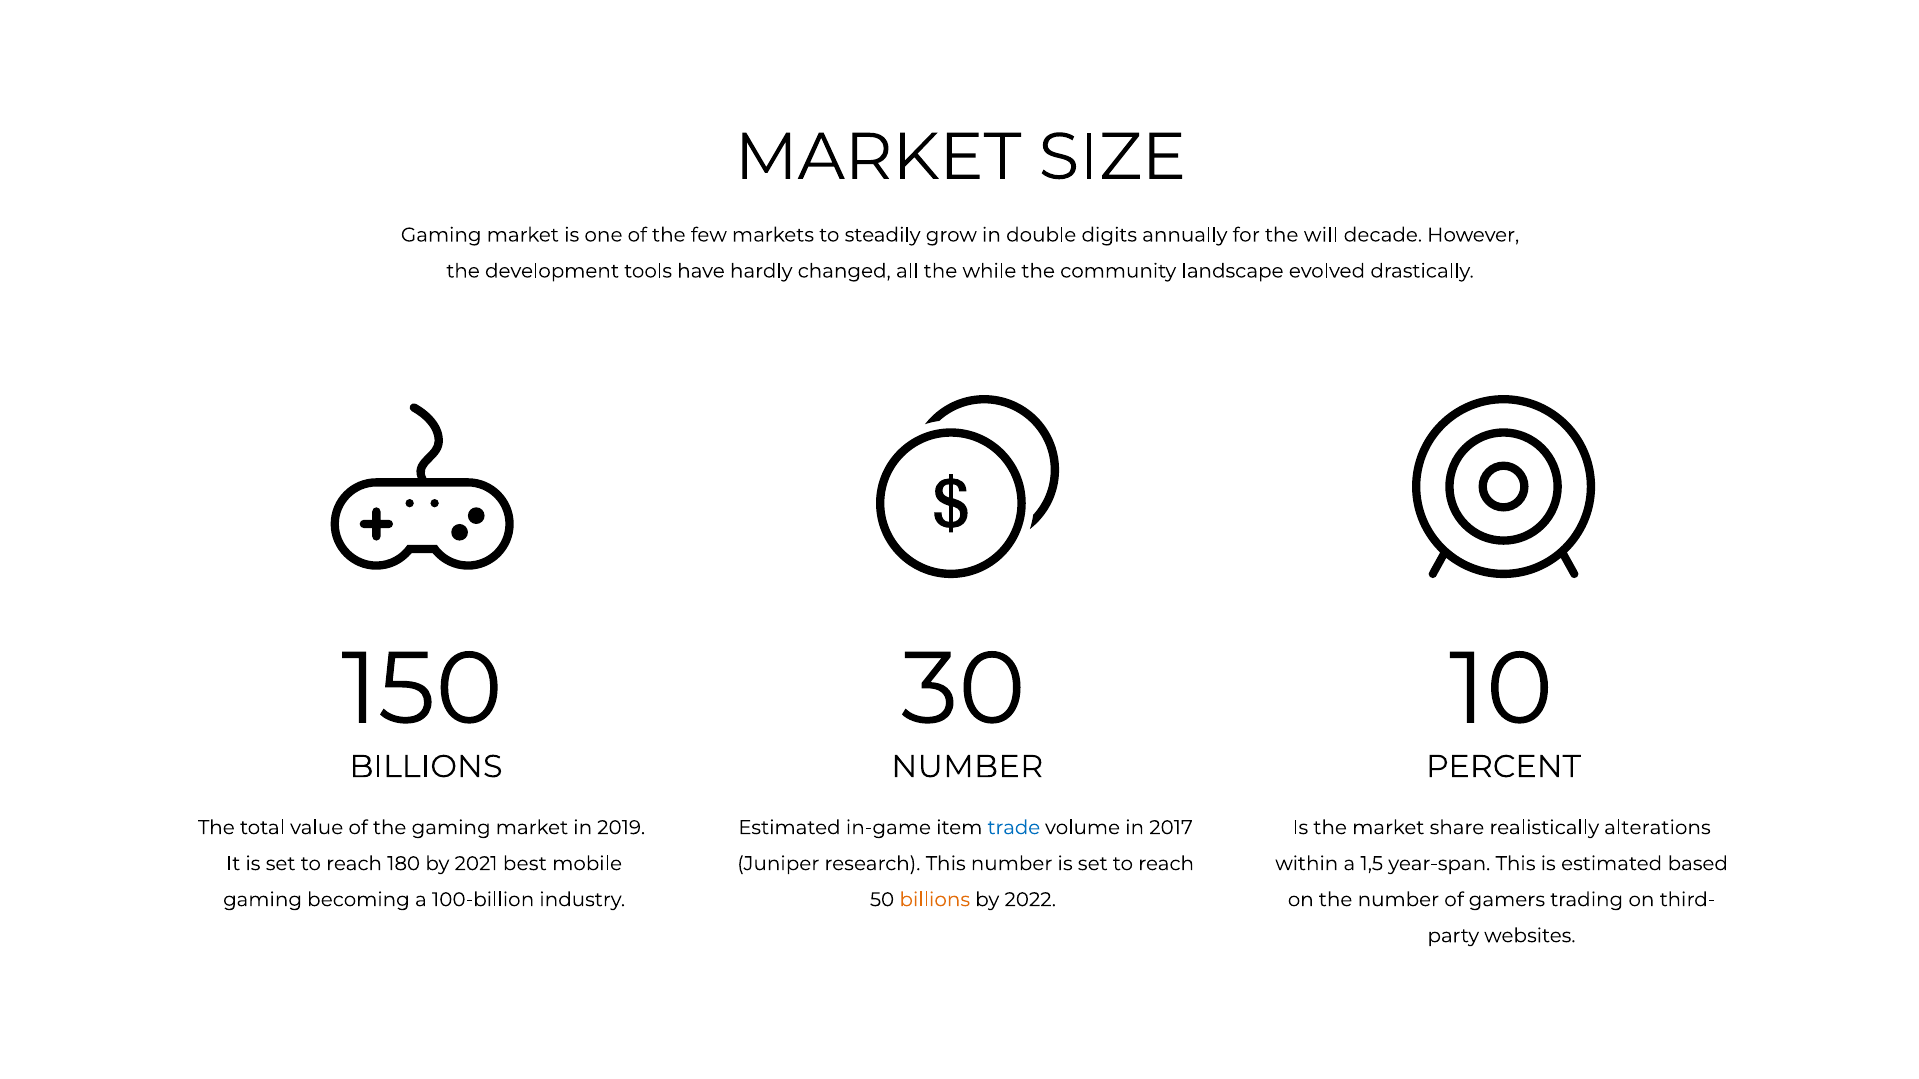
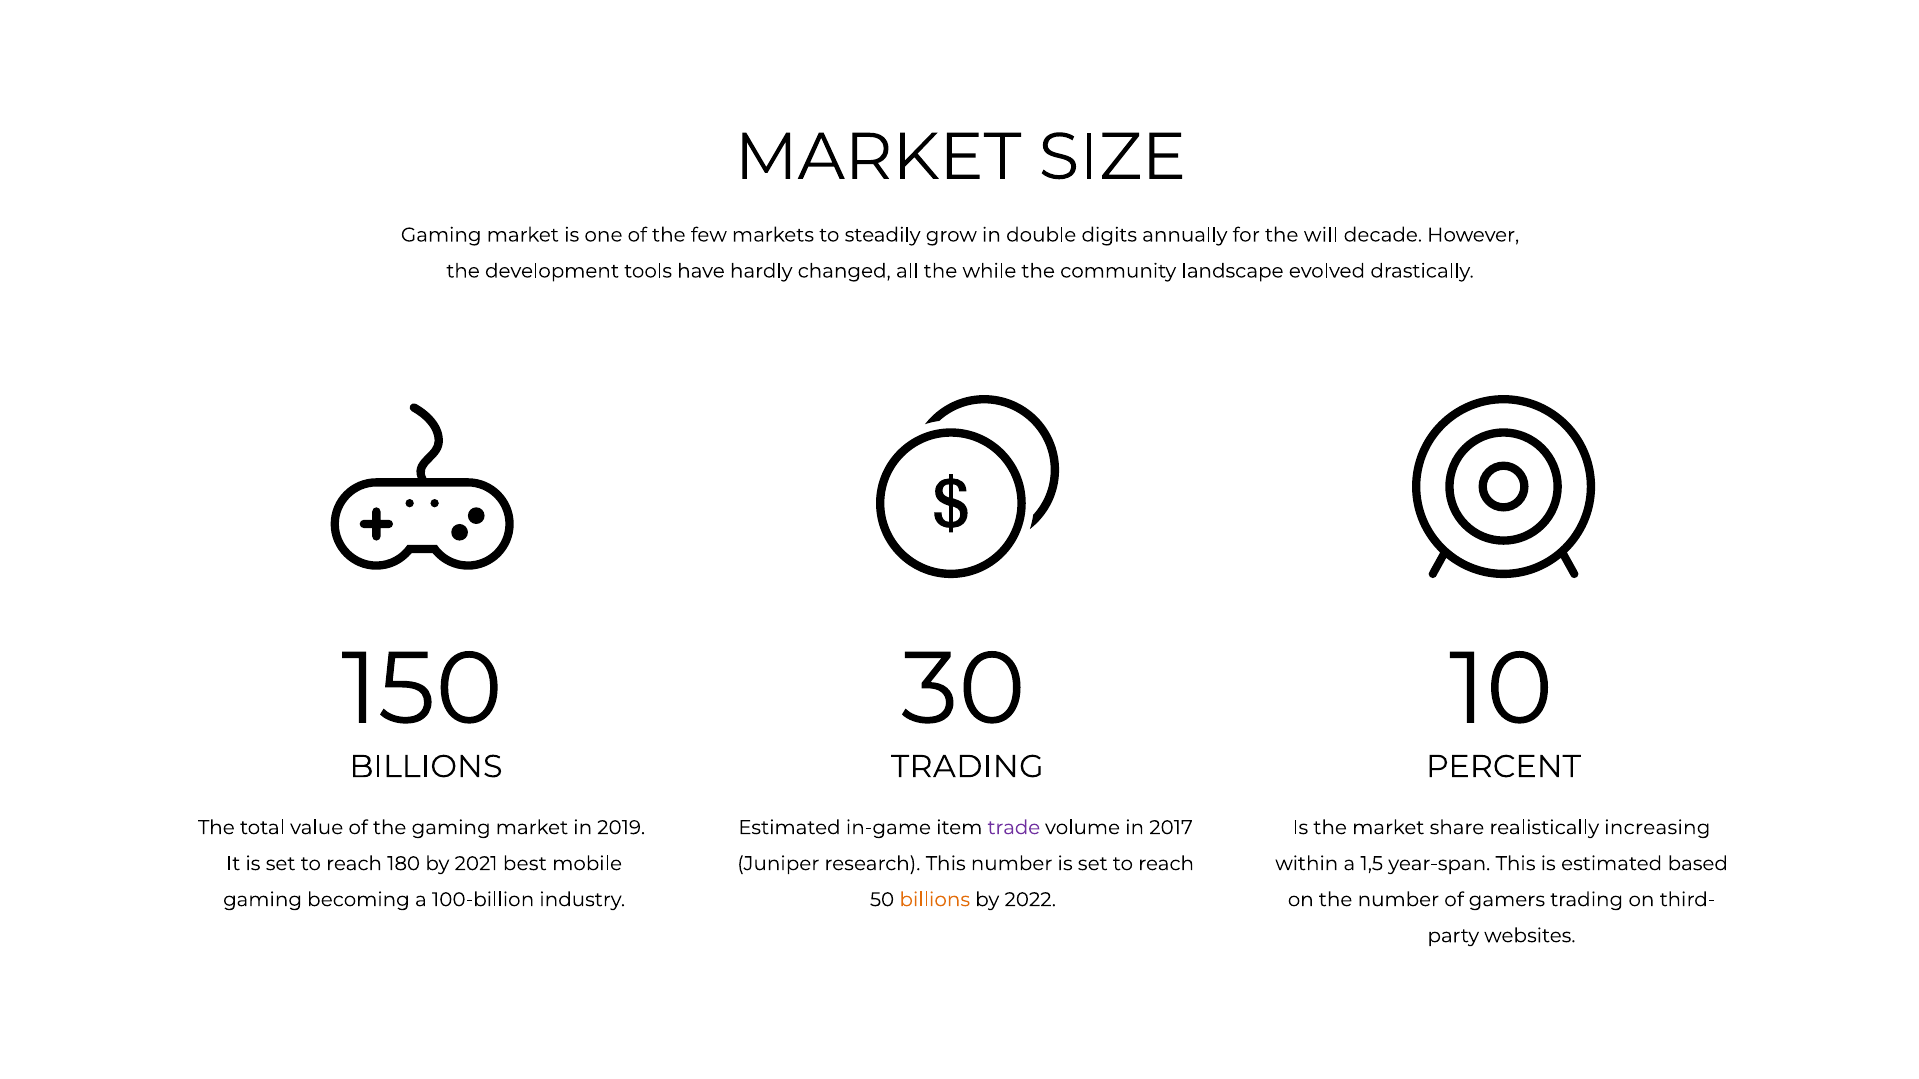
NUMBER: NUMBER -> TRADING (967, 767)
trade colour: blue -> purple (1014, 828)
alterations: alterations -> increasing (1657, 828)
